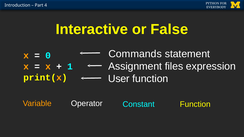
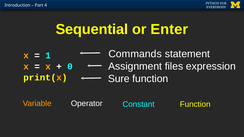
Interactive: Interactive -> Sequential (92, 29)
False: False -> Enter (169, 29)
0: 0 -> 1 (48, 56)
1: 1 -> 0 (70, 67)
User: User -> Sure (119, 79)
